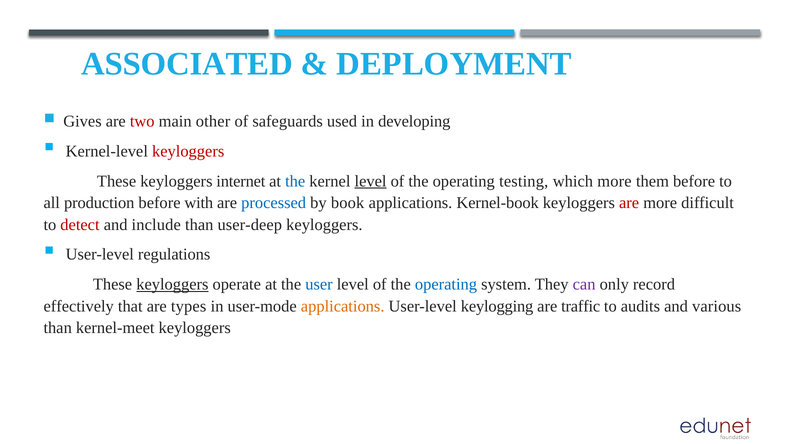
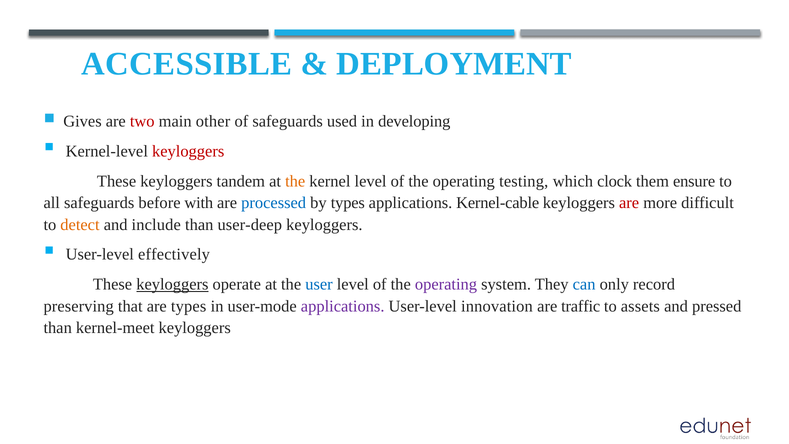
ASSOCIATED: ASSOCIATED -> ACCESSIBLE (187, 64)
internet: internet -> tandem (241, 181)
the colour: blue -> orange (295, 181)
level underline: present -> none (371, 181)
which more: more -> clock (615, 181)
them before: before -> ensure (694, 181)
all production: production -> safeguards (99, 203)
by book: book -> types (348, 203)
Kernel-book: Kernel-book -> Kernel-cable (498, 203)
detect colour: red -> orange (80, 224)
regulations: regulations -> effectively (174, 254)
operating colour: blue -> purple (446, 284)
can colour: purple -> blue (584, 284)
effectively: effectively -> preserving (79, 306)
applications colour: orange -> purple (343, 306)
keylogging: keylogging -> innovation (497, 306)
audits: audits -> assets (640, 306)
various: various -> pressed (717, 306)
